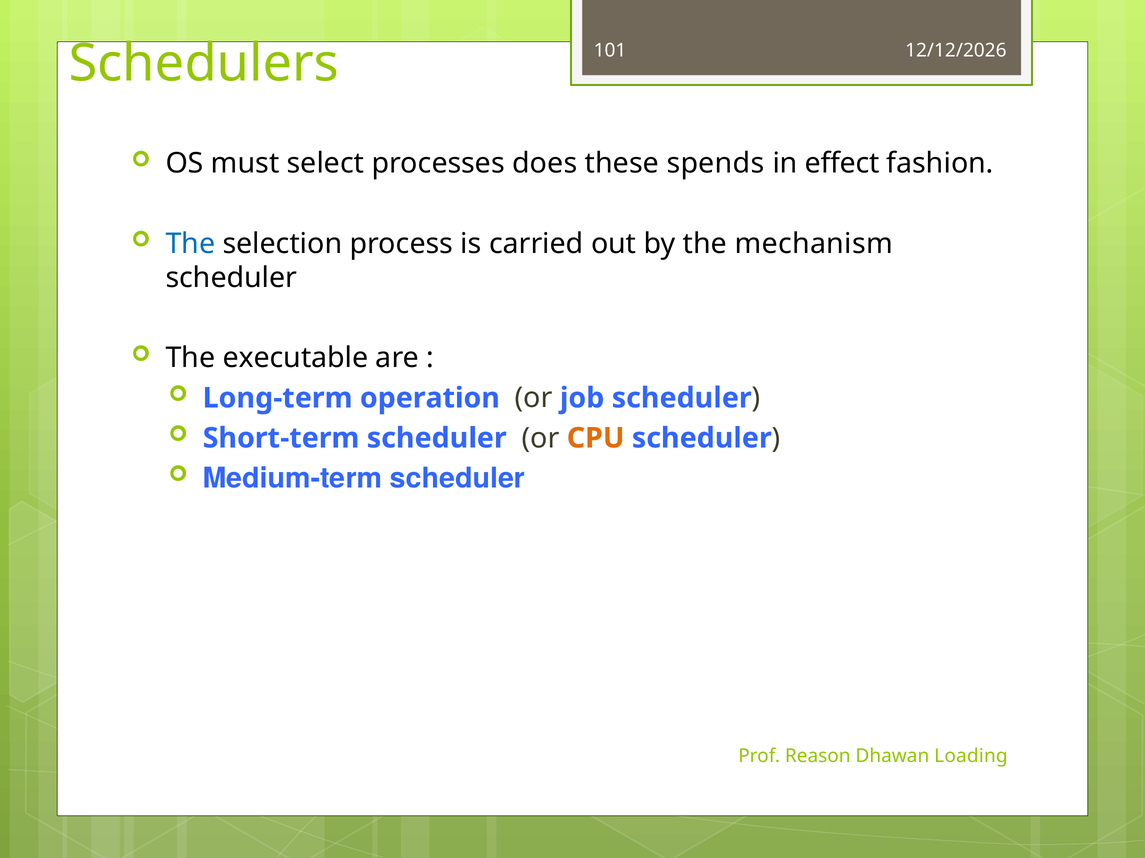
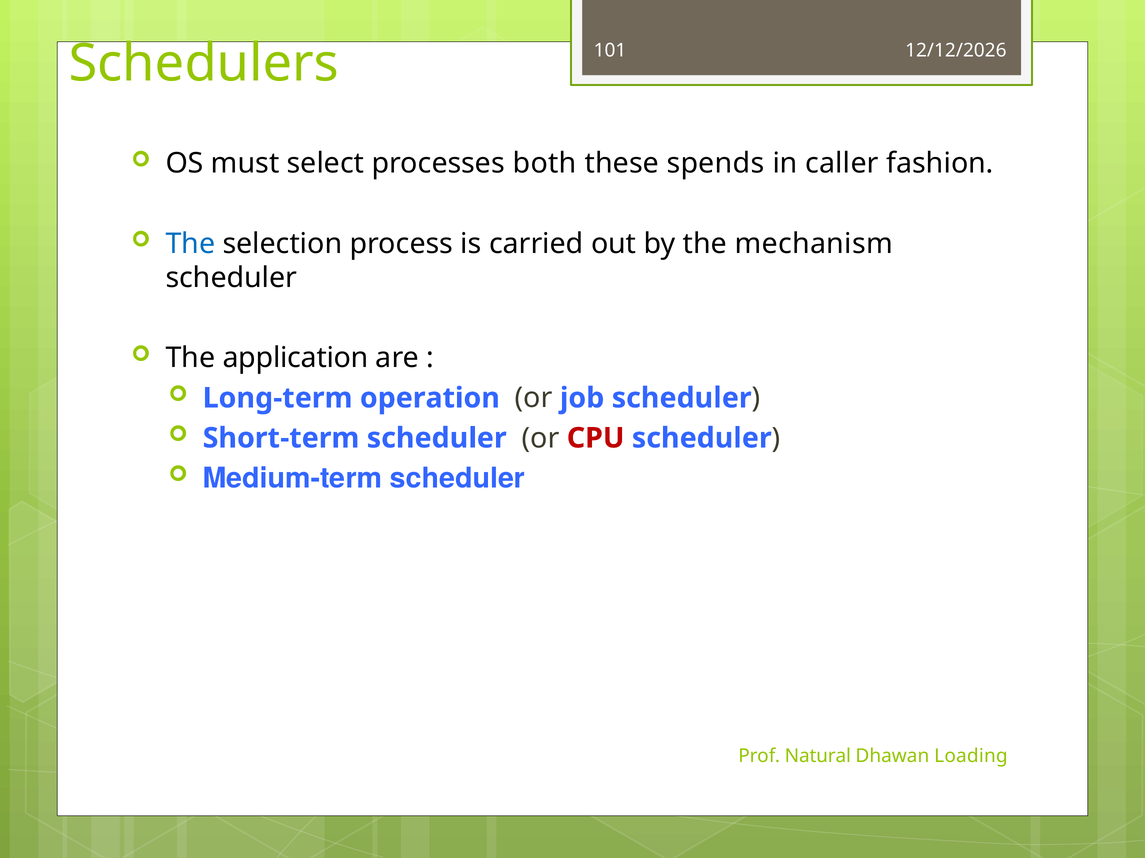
does: does -> both (545, 164)
effect: effect -> caller (842, 164)
executable: executable -> application (296, 358)
CPU colour: orange -> red (596, 438)
Reason: Reason -> Natural (818, 757)
